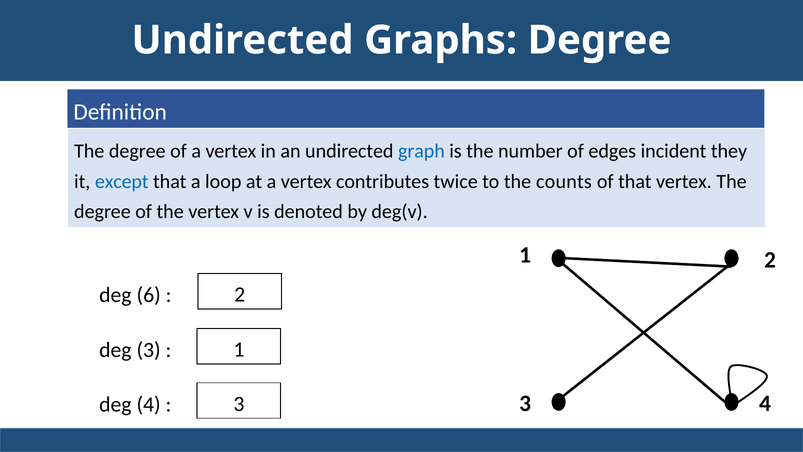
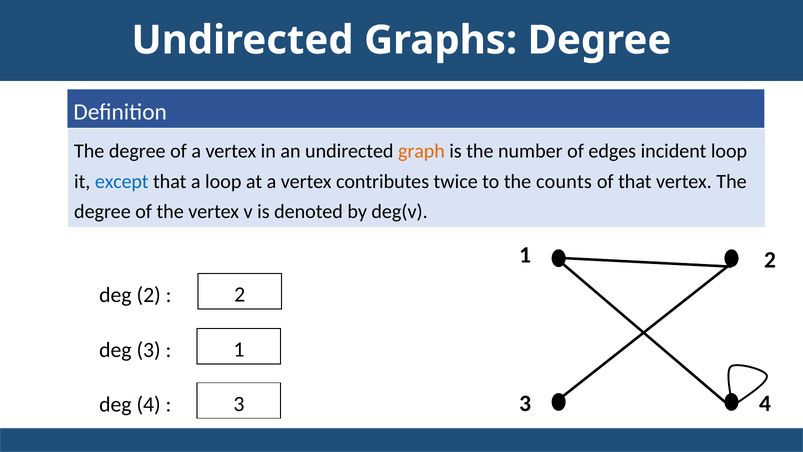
graph colour: blue -> orange (421, 151)
incident they: they -> loop (729, 151)
deg 6: 6 -> 2 (149, 295)
